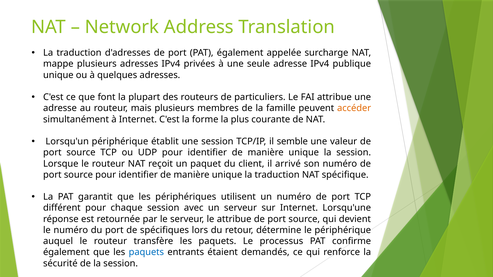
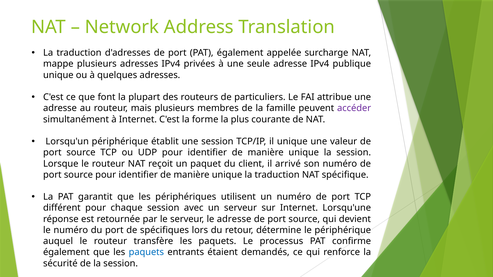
accéder colour: orange -> purple (354, 108)
il semble: semble -> unique (292, 142)
le attribue: attribue -> adresse (234, 219)
